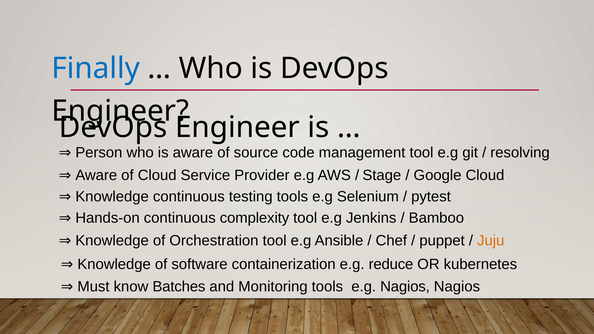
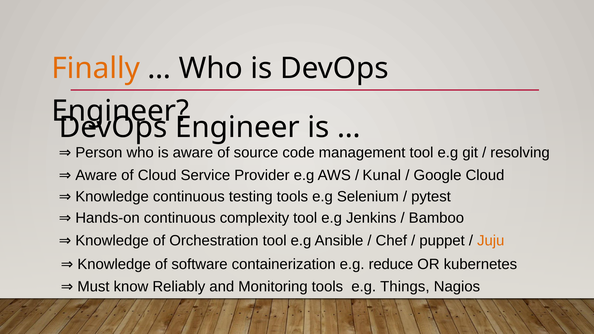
Finally colour: blue -> orange (96, 68)
Stage: Stage -> Kunal (382, 175)
Batches: Batches -> Reliably (179, 287)
e.g Nagios: Nagios -> Things (405, 287)
